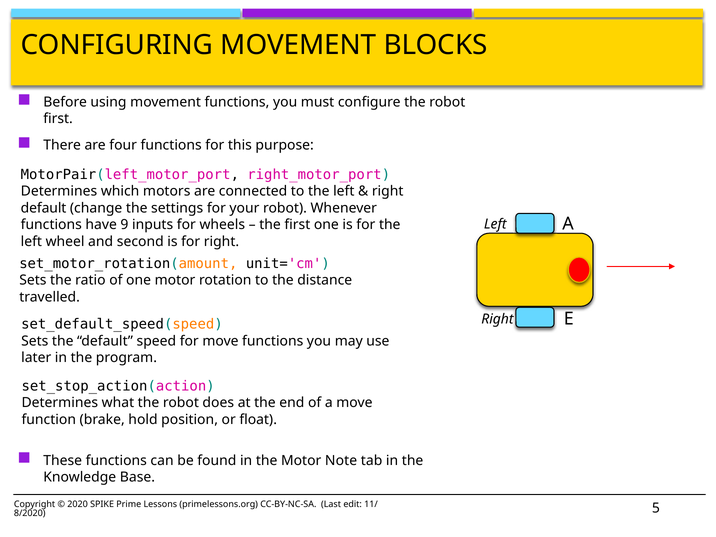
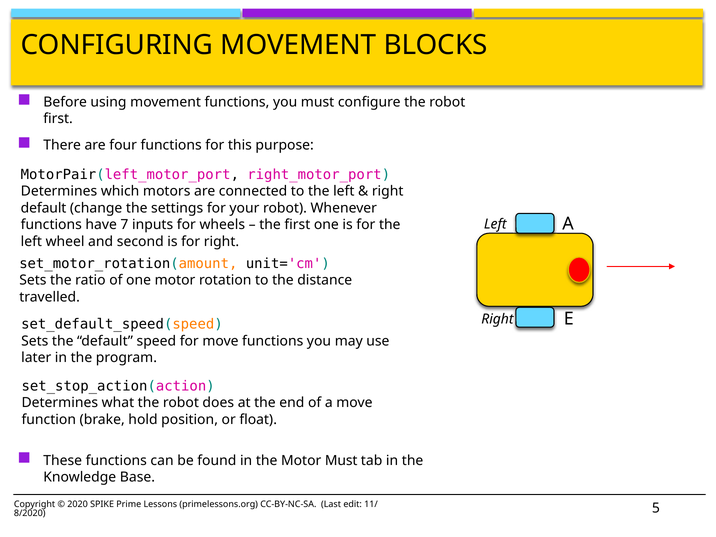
9: 9 -> 7 (124, 225)
Motor Note: Note -> Must (341, 460)
